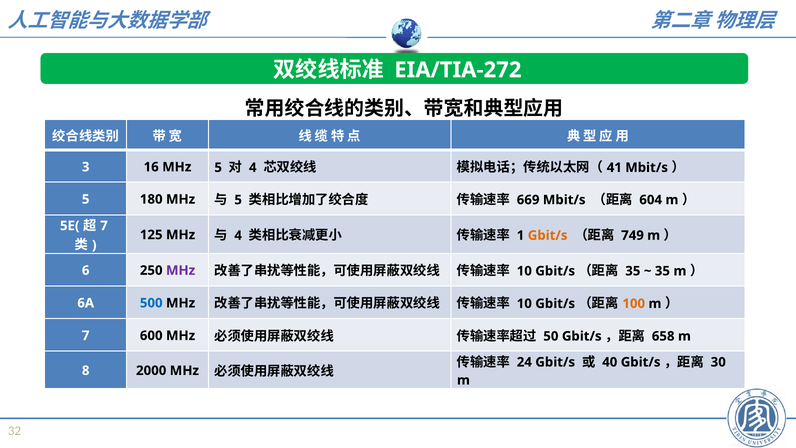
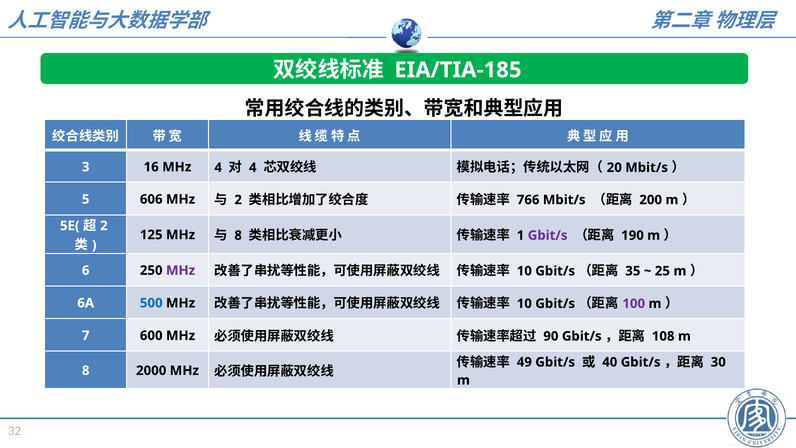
EIA/TIA-272: EIA/TIA-272 -> EIA/TIA-185 (458, 70)
MHz 5: 5 -> 4 (218, 167)
41: 41 -> 20 (614, 167)
180: 180 -> 606 (151, 199)
5: 5 -> 2 (238, 200)
669: 669 -> 766 (528, 200)
604: 604 -> 200 (651, 200)
7: 7 -> 2 (104, 226)
4: 4 -> 8 (238, 235)
Gbit/s colour: orange -> purple (548, 235)
749: 749 -> 190 (632, 235)
35: 35 -> 25 (662, 271)
100 colour: orange -> purple (634, 303)
50: 50 -> 90 (551, 336)
658: 658 -> 108 (663, 336)
24: 24 -> 49 (524, 362)
